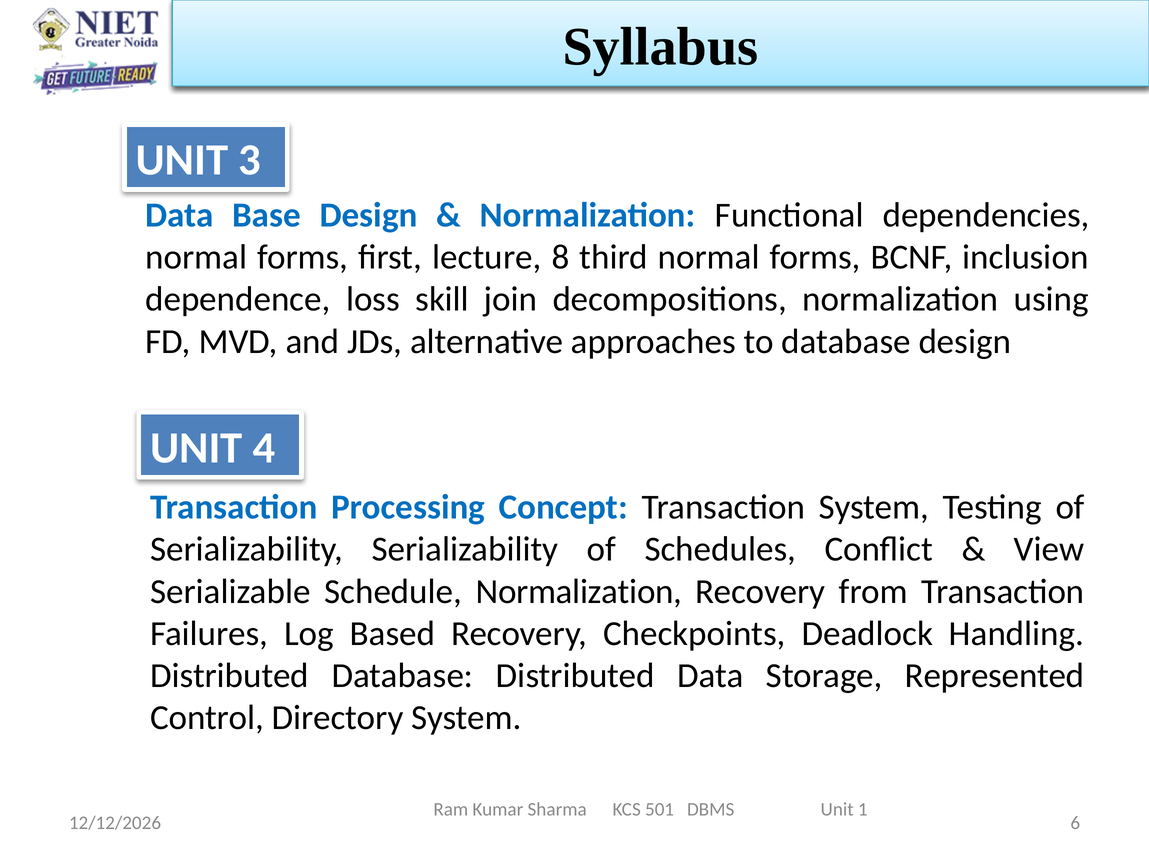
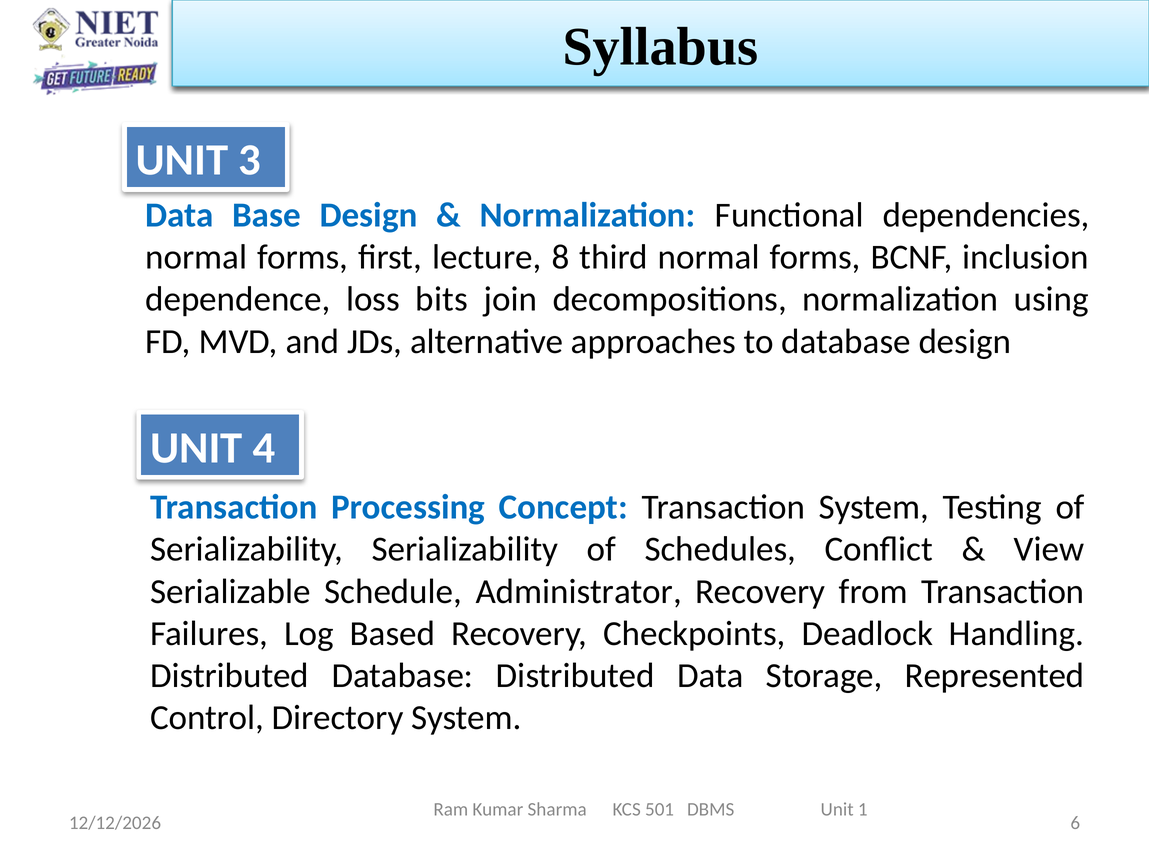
skill: skill -> bits (442, 299)
Schedule Normalization: Normalization -> Administrator (579, 591)
